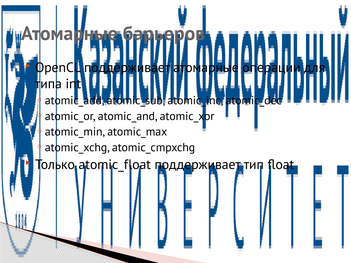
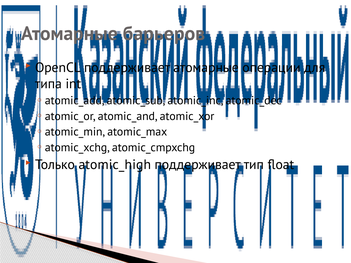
atomic_float: atomic_float -> atomic_high (115, 165)
